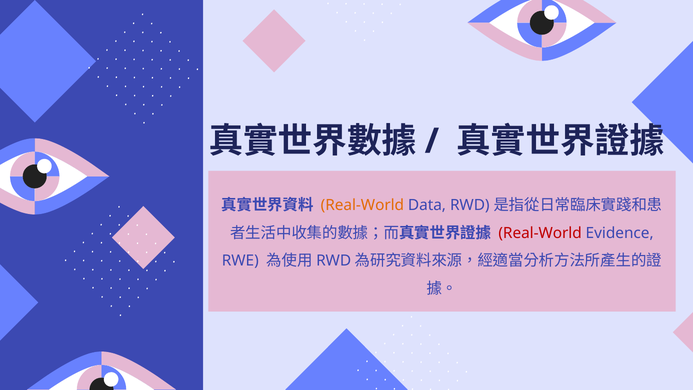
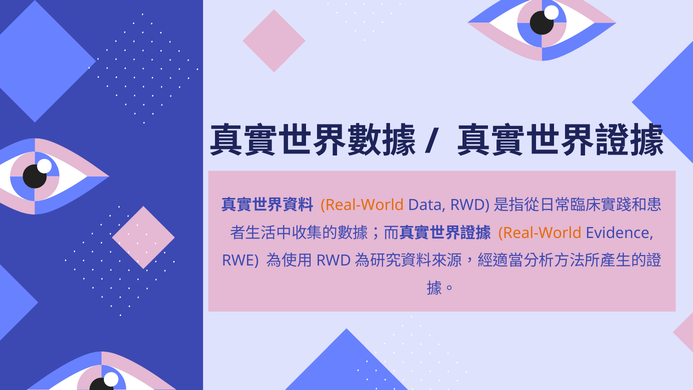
Real-World colour: red -> orange (540, 233)
